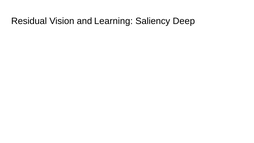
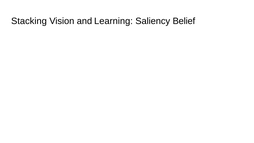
Residual: Residual -> Stacking (29, 21)
Deep: Deep -> Belief (184, 21)
